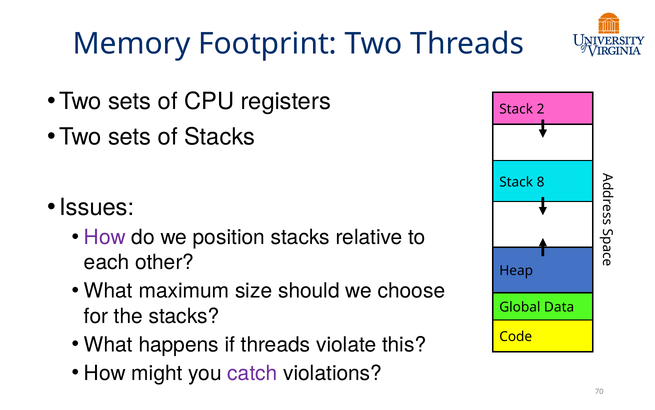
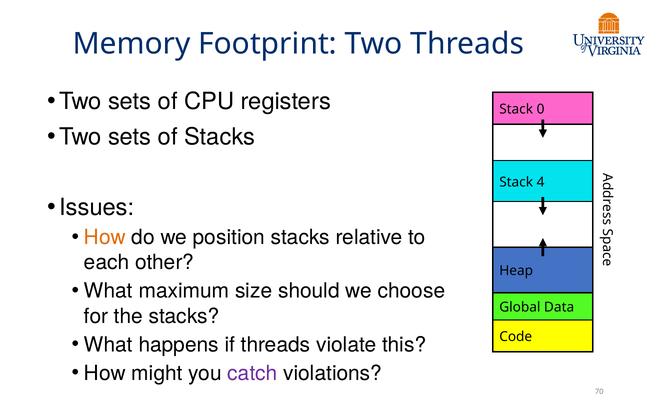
2: 2 -> 0 (541, 109)
8: 8 -> 4 (541, 182)
How colour: purple -> orange (105, 237)
